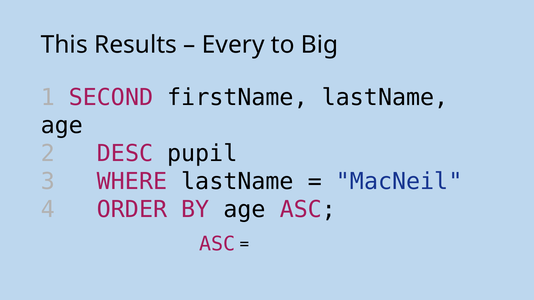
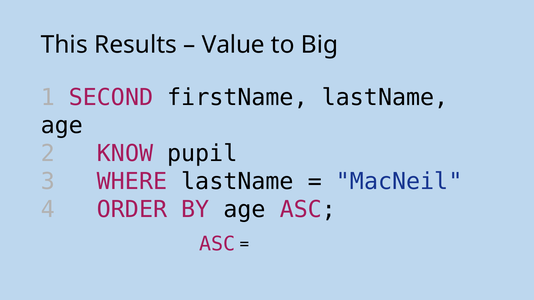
Every: Every -> Value (233, 45)
DESC: DESC -> KNOW (125, 154)
